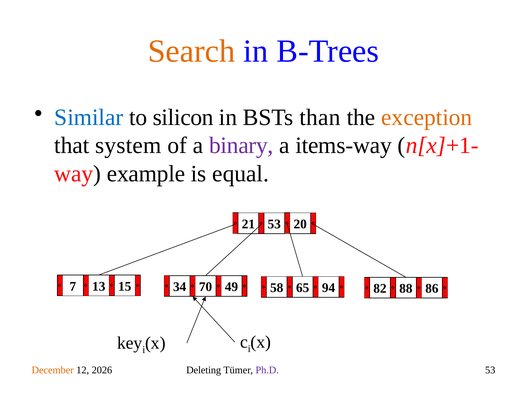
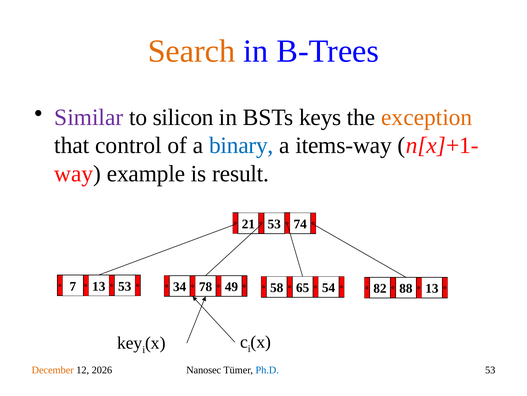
Similar colour: blue -> purple (89, 117)
than: than -> keys (320, 117)
system: system -> control (128, 145)
binary colour: purple -> blue (241, 145)
equal: equal -> result (241, 173)
20: 20 -> 74 (300, 224)
7 15: 15 -> 53 (125, 286)
70: 70 -> 78 (206, 286)
94: 94 -> 54 (329, 287)
88 86: 86 -> 13 (432, 288)
Deleting: Deleting -> Nanosec (204, 369)
Ph.D colour: purple -> blue (267, 369)
